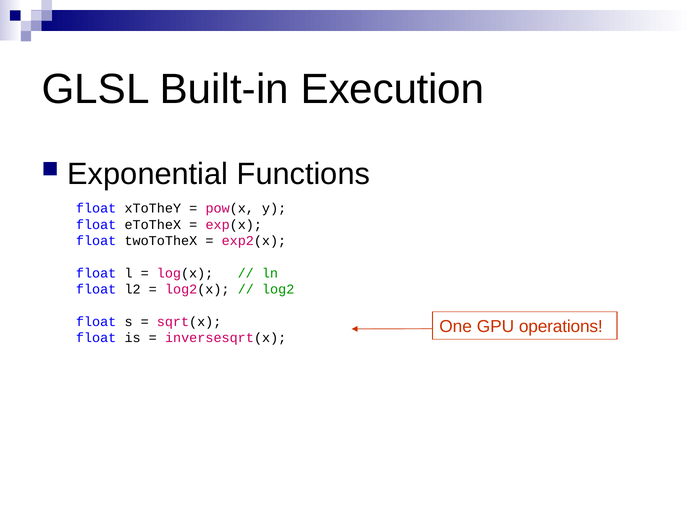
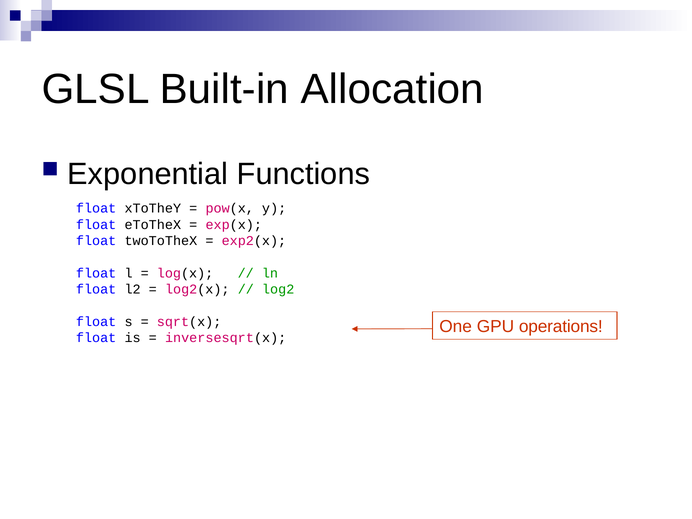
Execution: Execution -> Allocation (392, 89)
